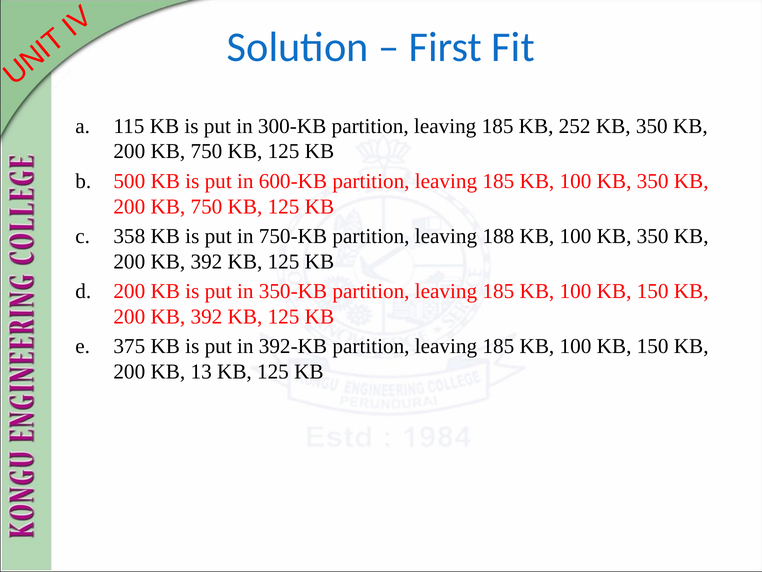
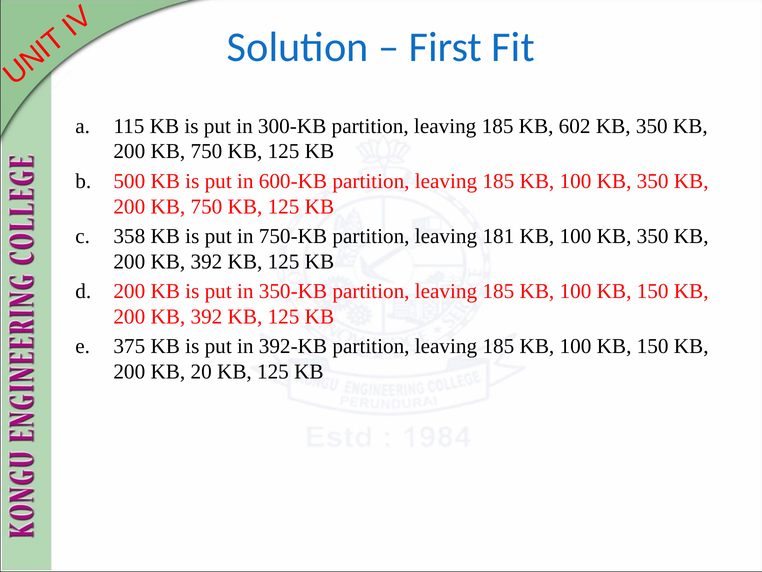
252: 252 -> 602 (575, 126)
188: 188 -> 181 (498, 236)
13: 13 -> 20 (201, 372)
